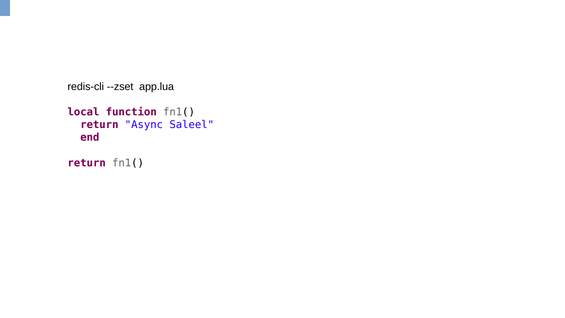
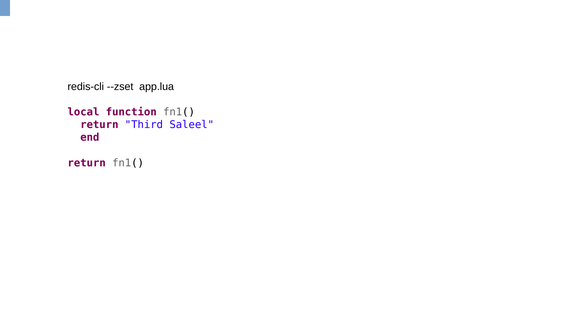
Async: Async -> Third (144, 125)
